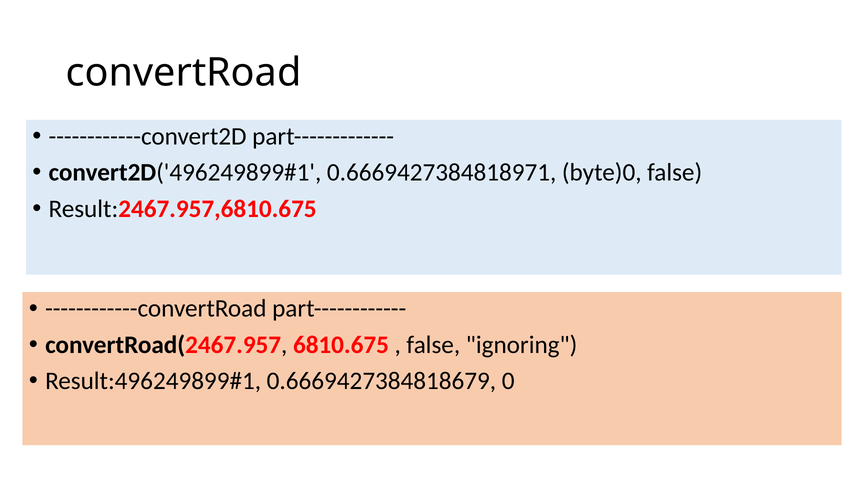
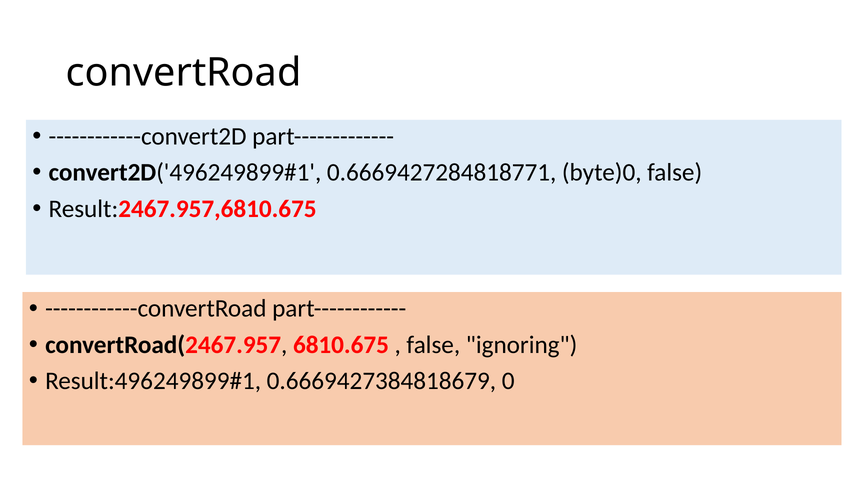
0.6669427384818971: 0.6669427384818971 -> 0.6669427284818771 (442, 173)
